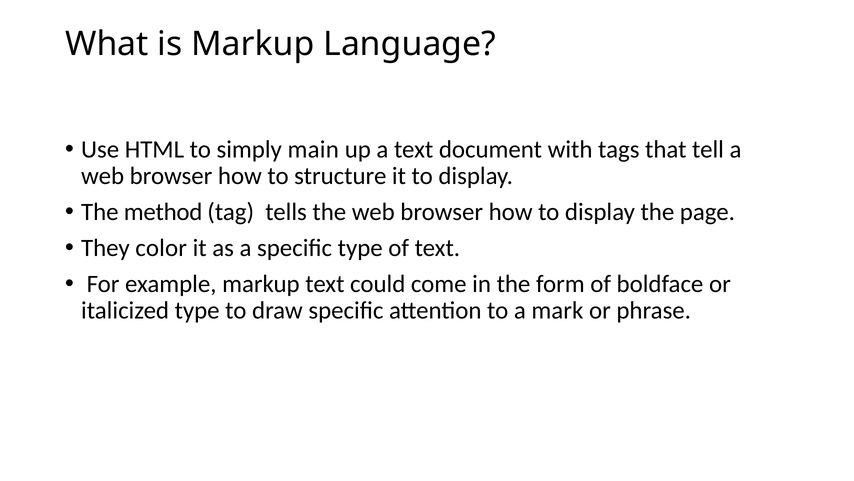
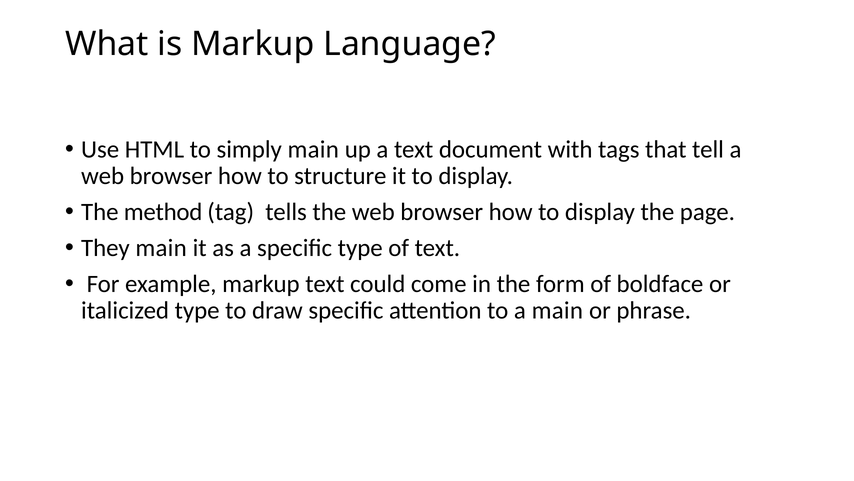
They color: color -> main (161, 248)
a mark: mark -> main (557, 310)
